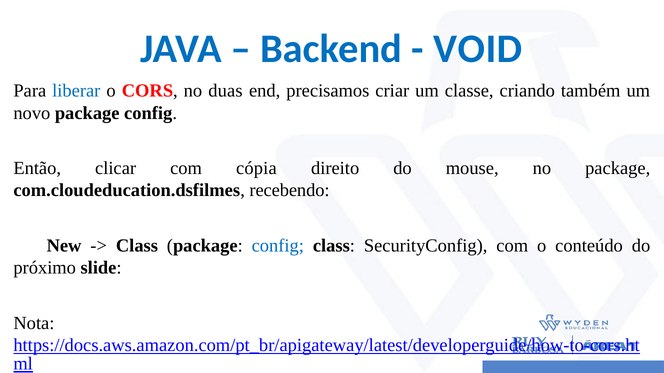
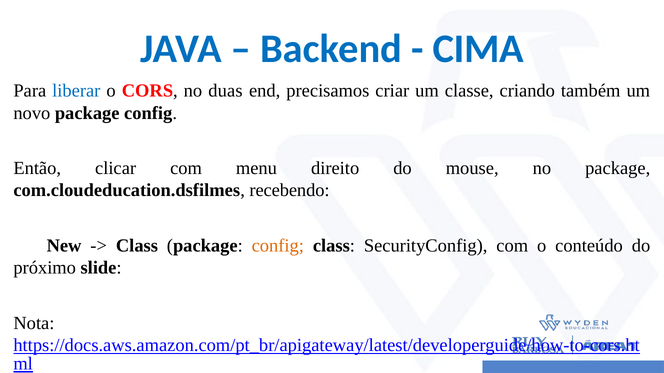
VOID: VOID -> CIMA (478, 49)
cópia: cópia -> menu (256, 169)
config colour: blue -> orange (278, 246)
